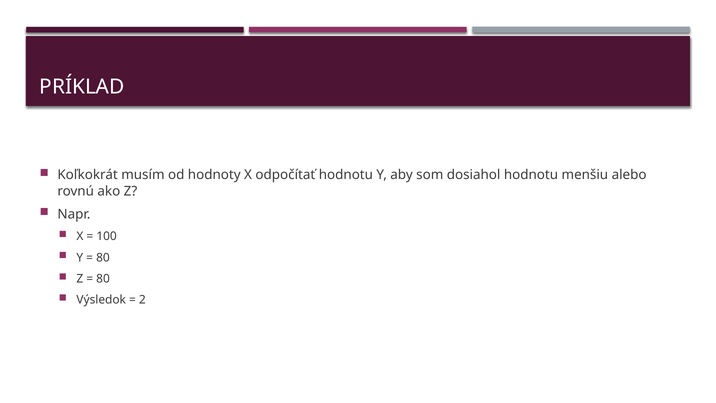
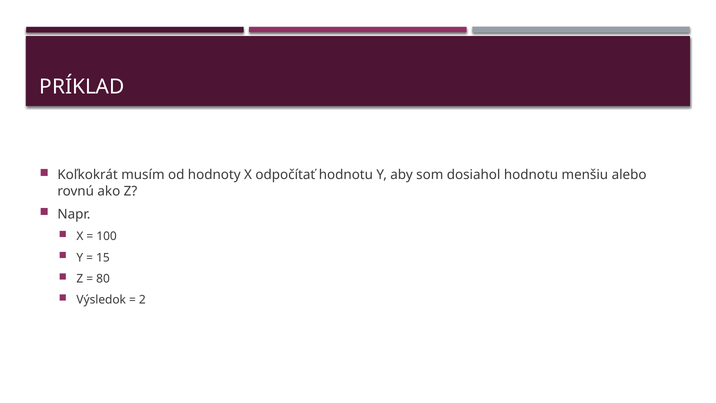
80: 80 -> 15 (103, 257)
